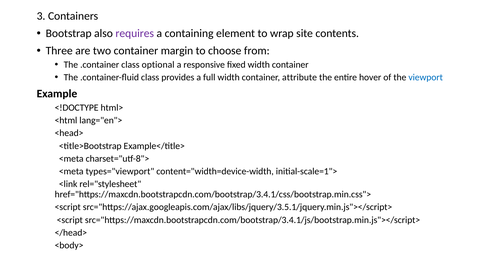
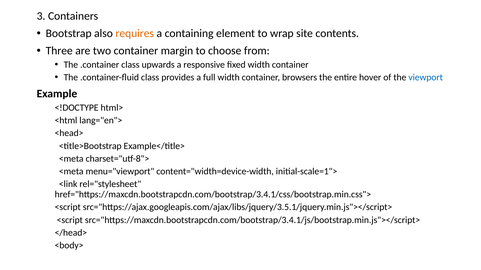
requires colour: purple -> orange (135, 33)
optional: optional -> upwards (158, 65)
attribute: attribute -> browsers (300, 78)
types="viewport: types="viewport -> menu="viewport (120, 172)
